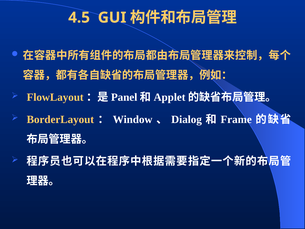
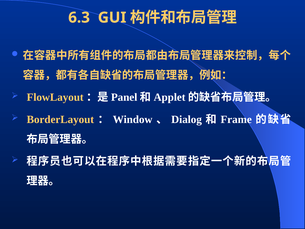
4.5: 4.5 -> 6.3 (79, 18)
